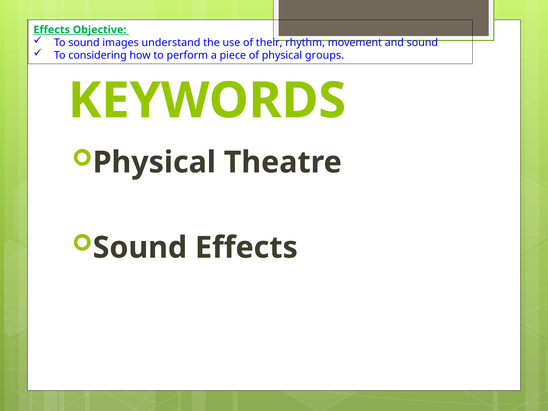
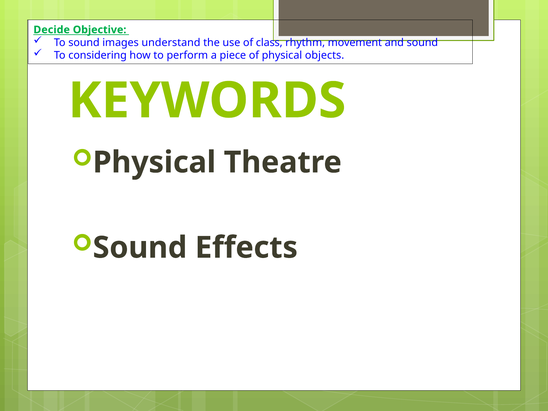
Effects: Effects -> Decide (52, 30)
their: their -> class (269, 43)
groups: groups -> objects (325, 55)
